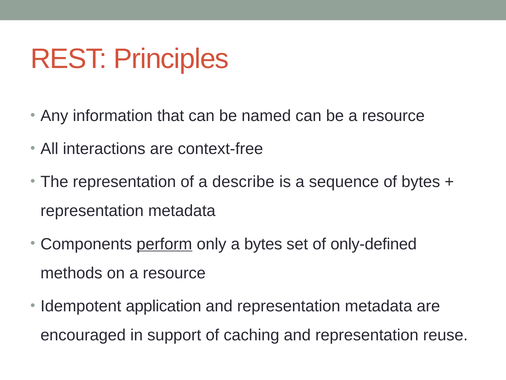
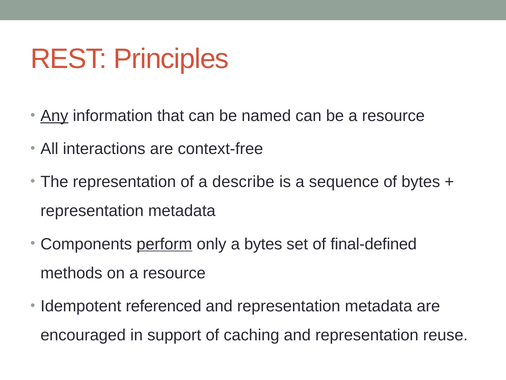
Any underline: none -> present (54, 116)
only-defined: only-defined -> final-defined (374, 244)
application: application -> referenced (164, 306)
